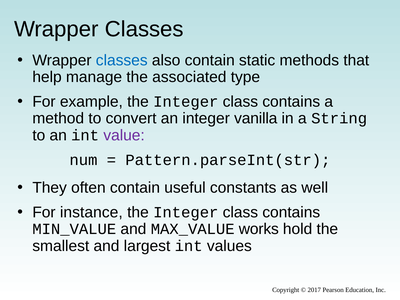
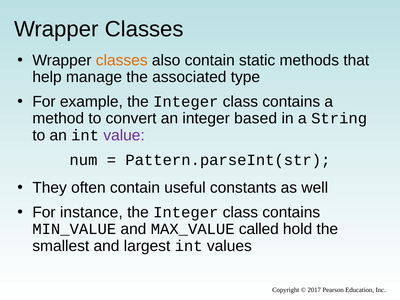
classes colour: blue -> orange (122, 60)
vanilla: vanilla -> based (256, 119)
works: works -> called (259, 229)
